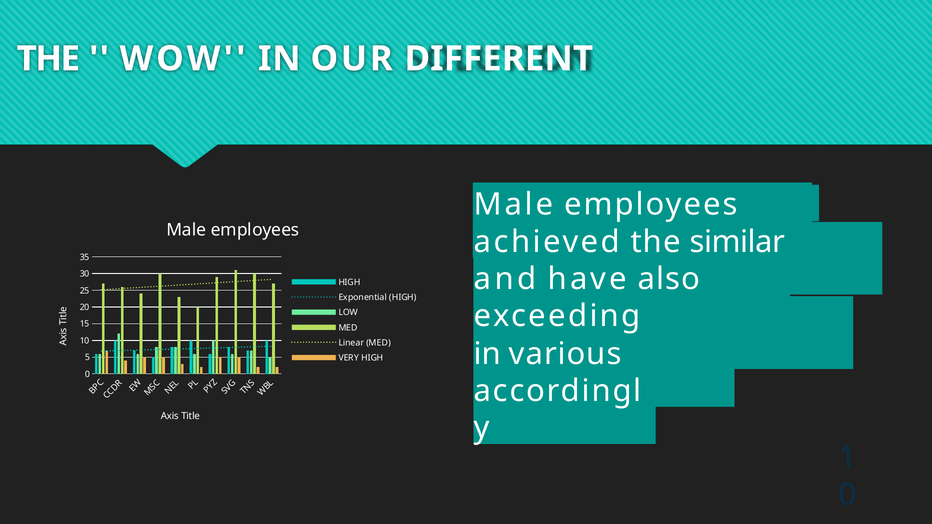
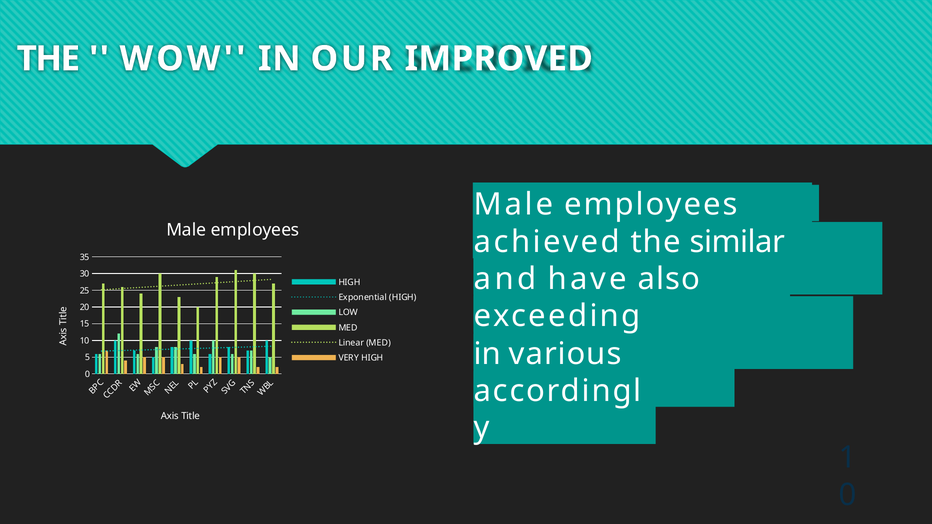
DIFFERENT: DIFFERENT -> IMPROVED (499, 59)
